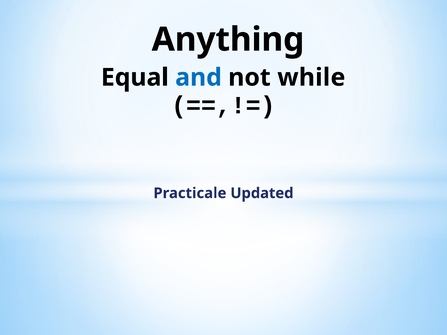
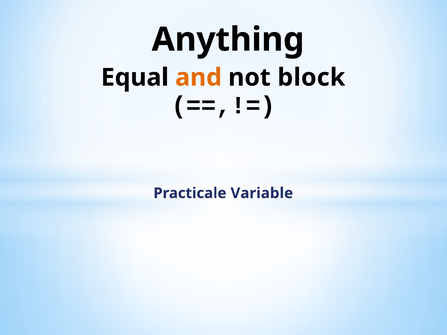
and colour: blue -> orange (199, 78)
while: while -> block (311, 78)
Updated: Updated -> Variable (262, 193)
